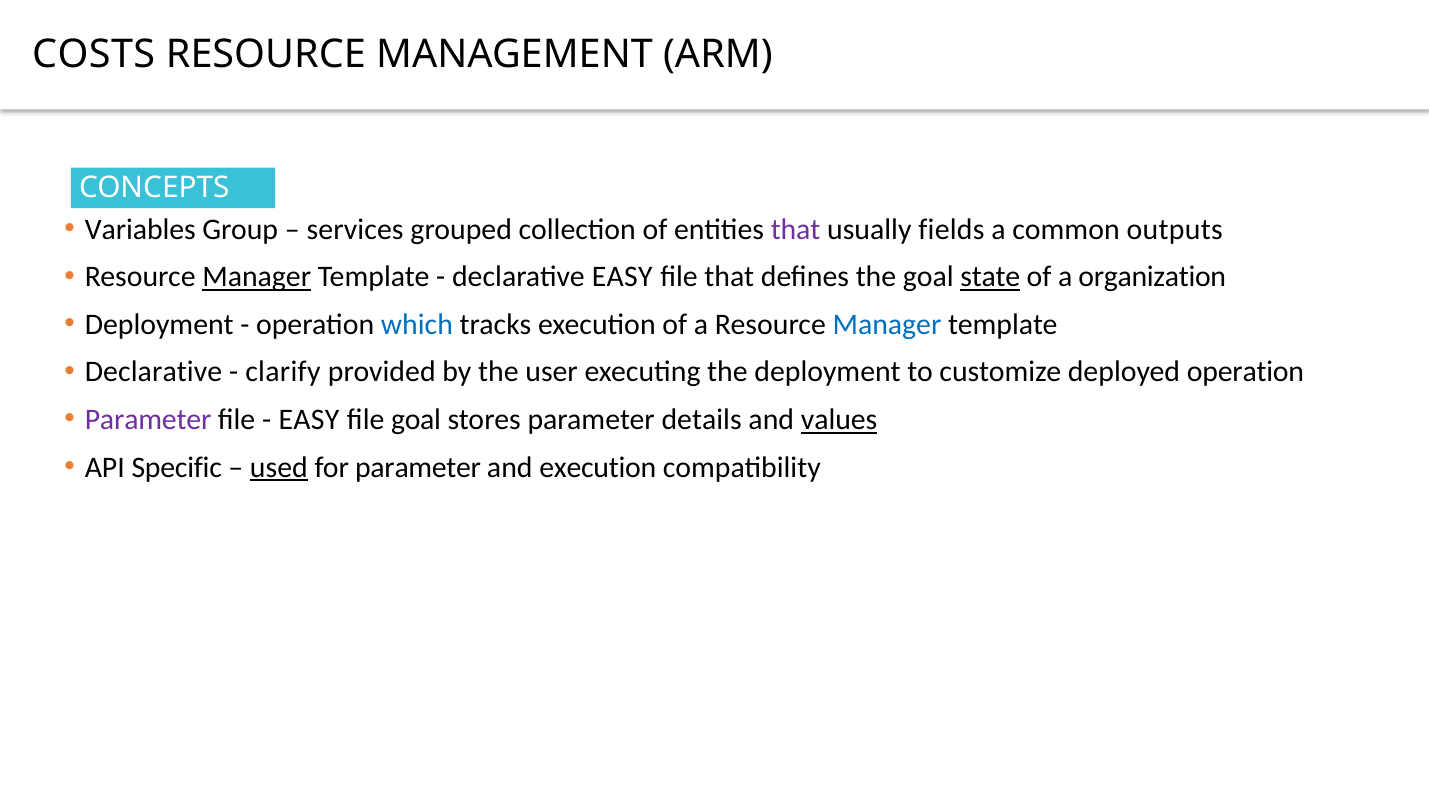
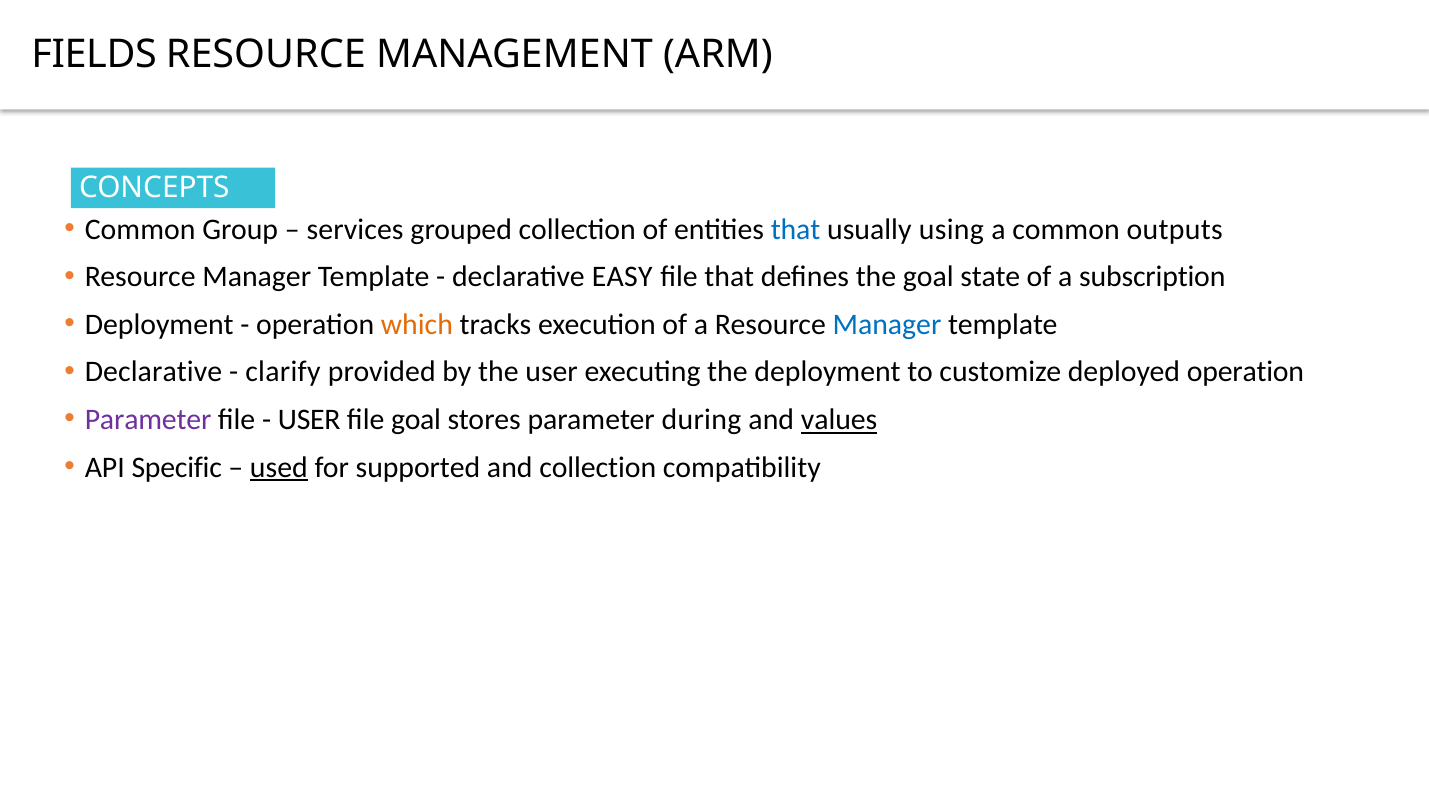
COSTS: COSTS -> FIELDS (94, 54)
Variables: Variables -> Common (140, 229)
that colour: purple -> blue (796, 229)
fields: fields -> using (951, 229)
Manager underline: present -> none (257, 277)
state underline: present -> none (990, 277)
organization: organization -> subscription (1152, 277)
which colour: blue -> orange (417, 324)
EASY: EASY -> USER (309, 420)
details: details -> during (702, 420)
for parameter: parameter -> supported (418, 467)
and execution: execution -> collection (598, 467)
